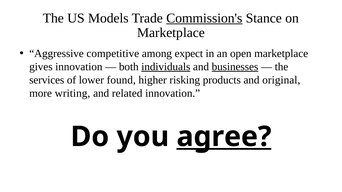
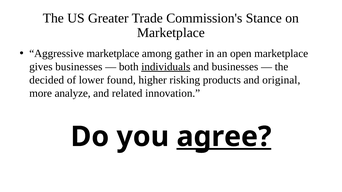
Models: Models -> Greater (108, 18)
Commission's underline: present -> none (204, 18)
Aggressive competitive: competitive -> marketplace (113, 54)
expect: expect -> gather (189, 54)
gives innovation: innovation -> businesses (79, 67)
businesses underline: present -> none (235, 67)
services: services -> decided (47, 80)
writing: writing -> analyze (73, 93)
